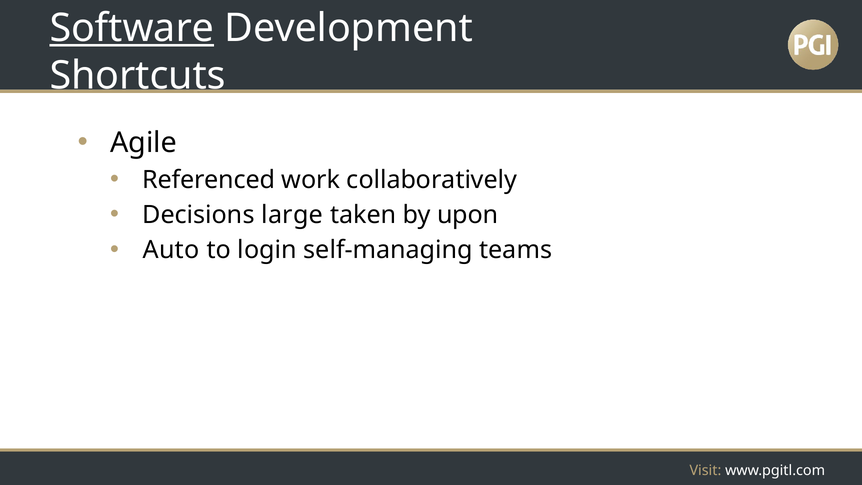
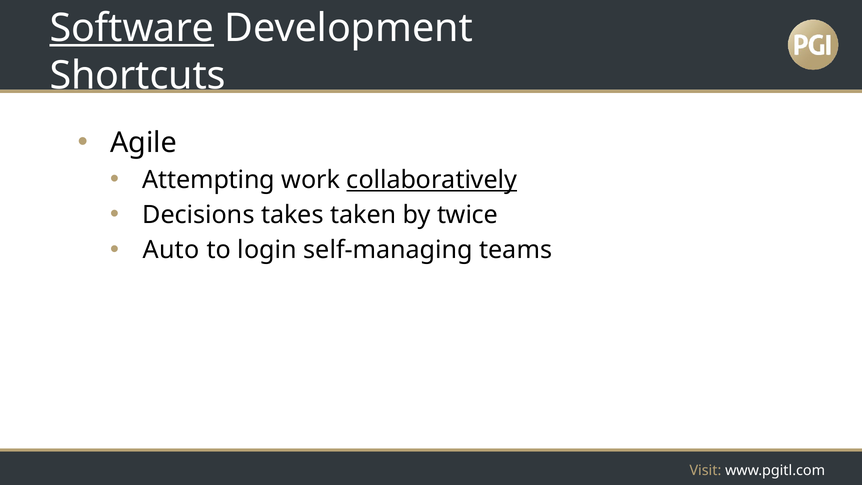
Referenced: Referenced -> Attempting (209, 180)
collaboratively underline: none -> present (432, 180)
large: large -> takes (292, 215)
upon: upon -> twice (468, 215)
